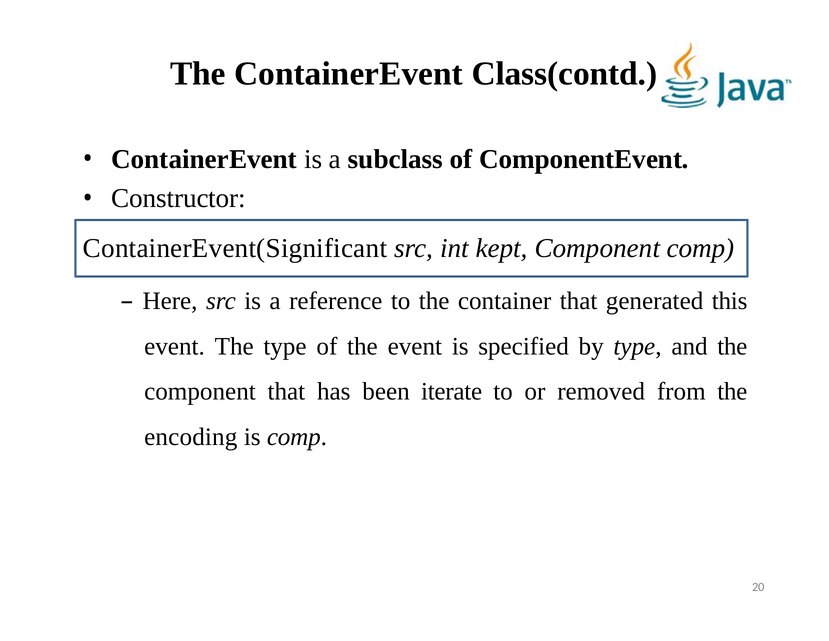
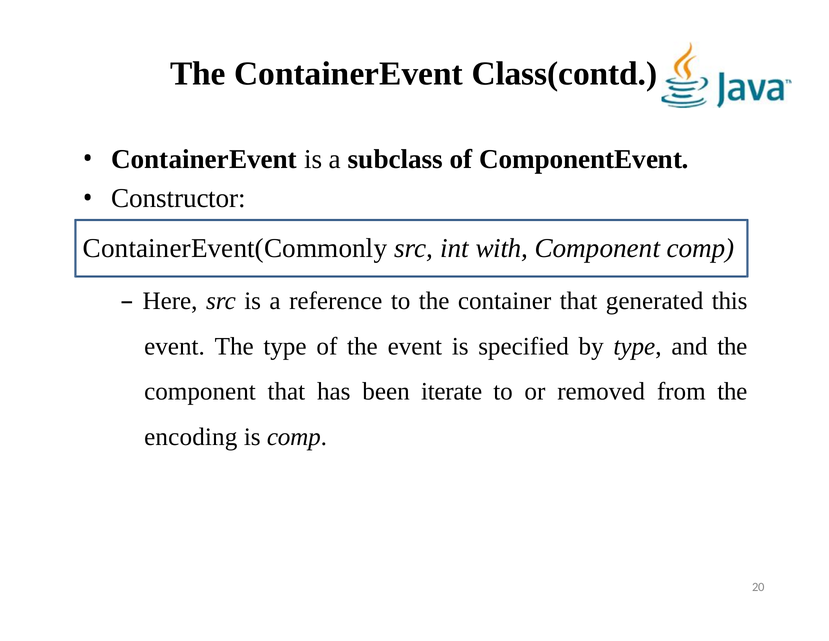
ContainerEvent(Significant: ContainerEvent(Significant -> ContainerEvent(Commonly (235, 248)
kept: kept -> with (502, 248)
